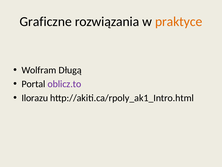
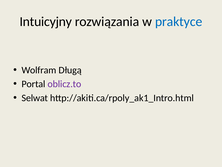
Graficzne: Graficzne -> Intuicyjny (46, 21)
praktyce colour: orange -> blue (179, 21)
Ilorazu: Ilorazu -> Selwat (35, 98)
